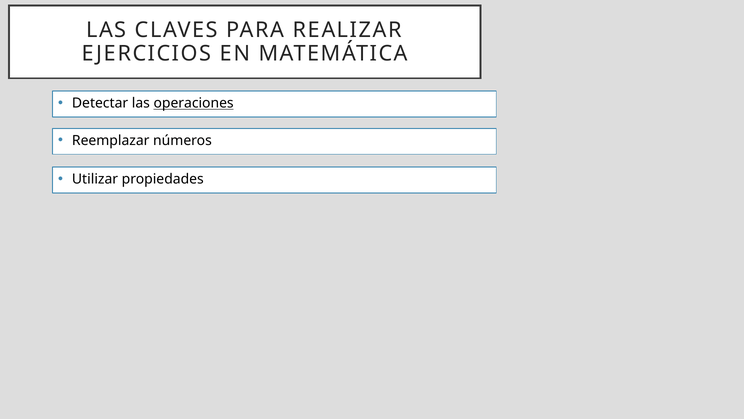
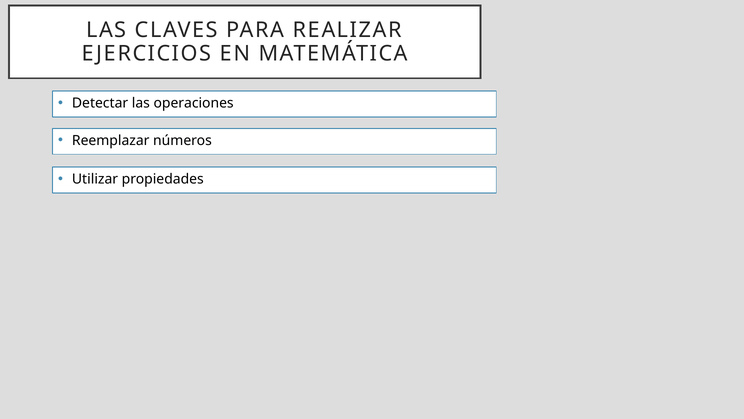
operaciones underline: present -> none (194, 103)
